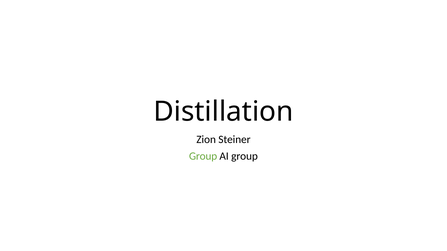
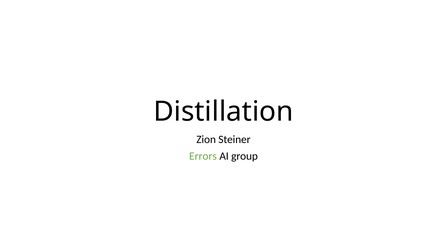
Group: Group -> Errors (203, 156)
